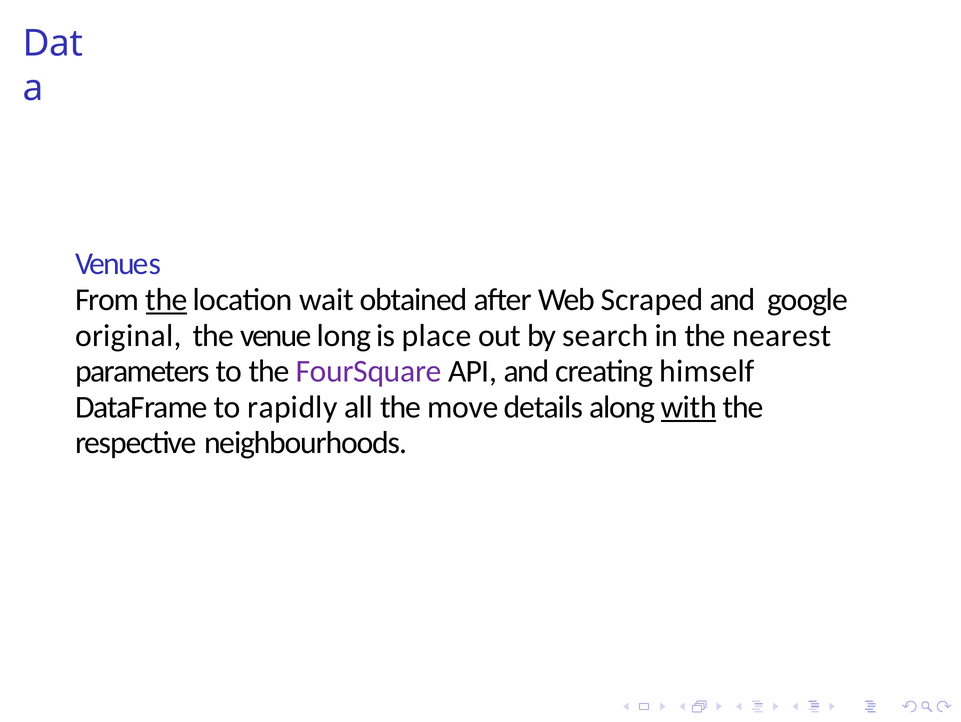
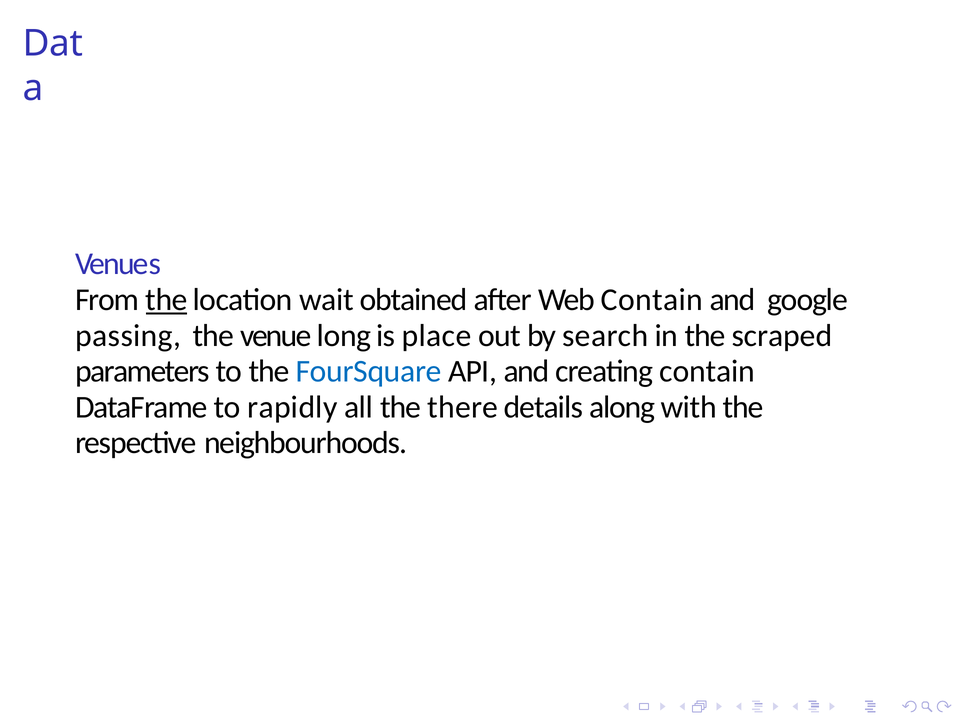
Web Scraped: Scraped -> Contain (652, 300)
original: original -> passing (128, 335)
nearest: nearest -> scraped (782, 335)
FourSquare colour: purple -> blue (369, 371)
creating himself: himself -> contain (707, 371)
move: move -> there (463, 407)
with underline: present -> none (689, 407)
